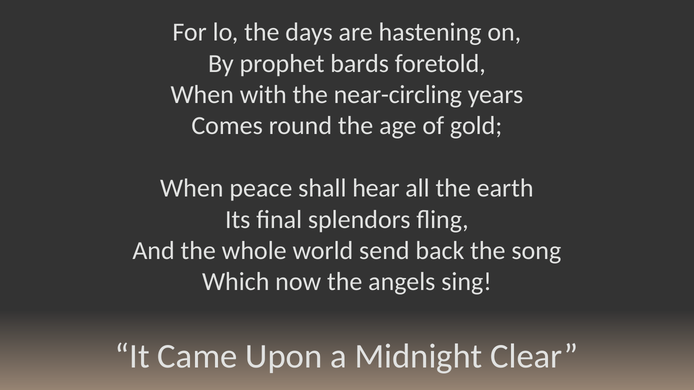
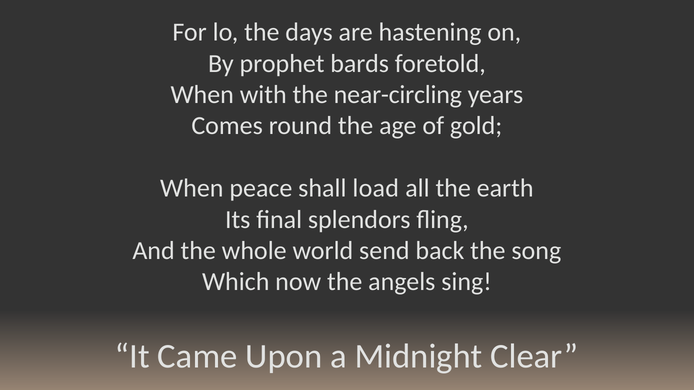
hear: hear -> load (376, 188)
